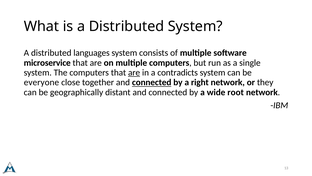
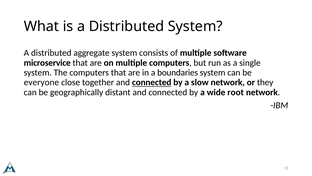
languages: languages -> aggregate (92, 53)
are underline: present -> none (134, 72)
contradicts: contradicts -> boundaries (178, 72)
right: right -> slow (200, 82)
